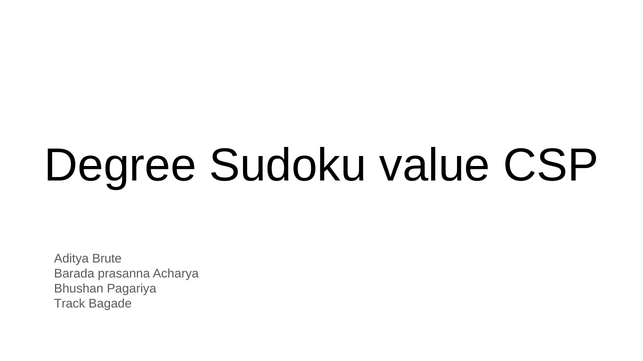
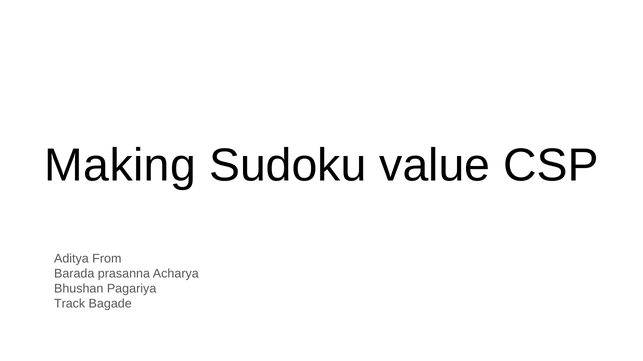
Degree: Degree -> Making (120, 166)
Brute: Brute -> From (107, 259)
